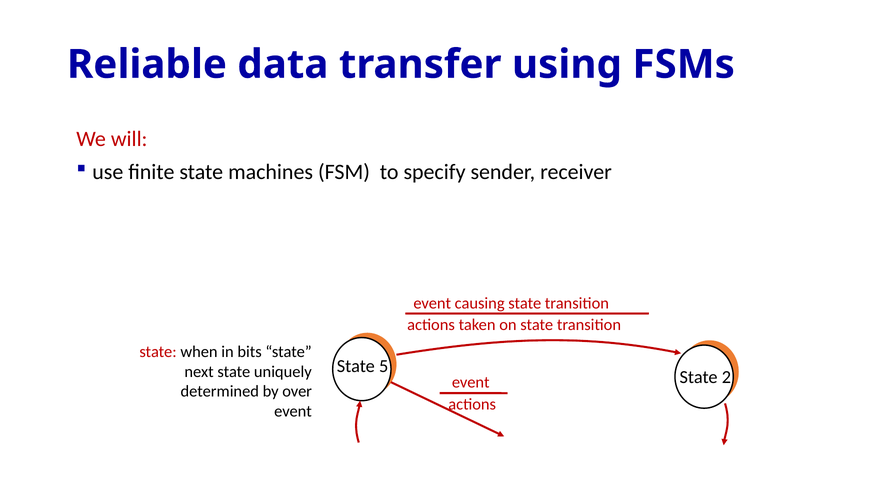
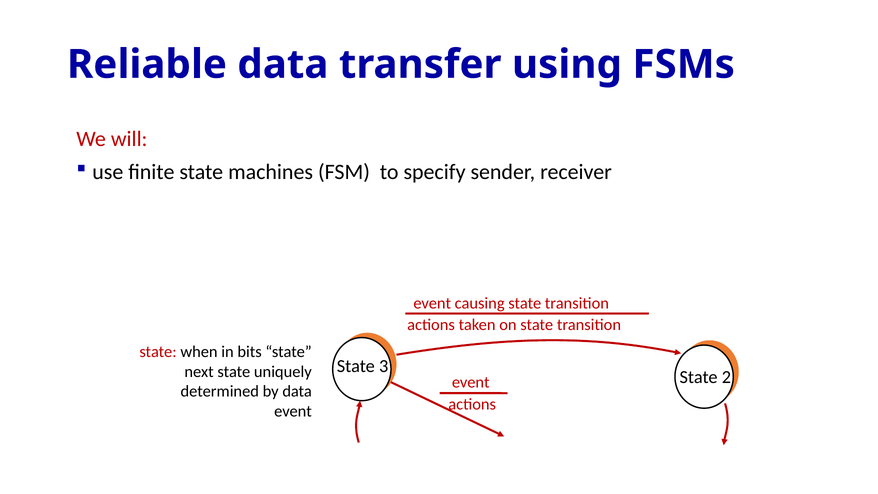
5: 5 -> 3 (384, 366)
by over: over -> data (297, 391)
